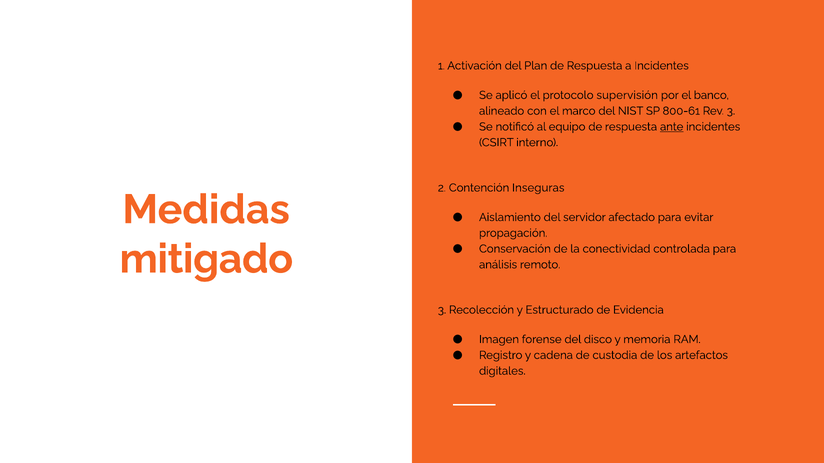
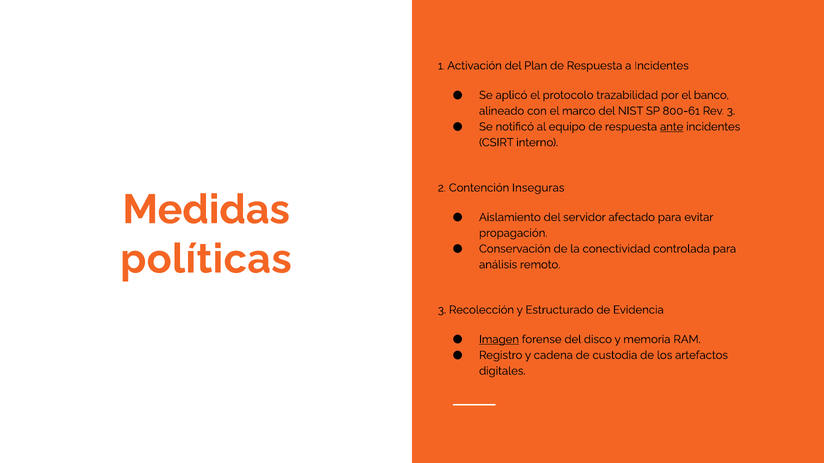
supervisión: supervisión -> trazabilidad (627, 95)
mitigado: mitigado -> políticas (206, 259)
Imagen underline: none -> present (499, 340)
